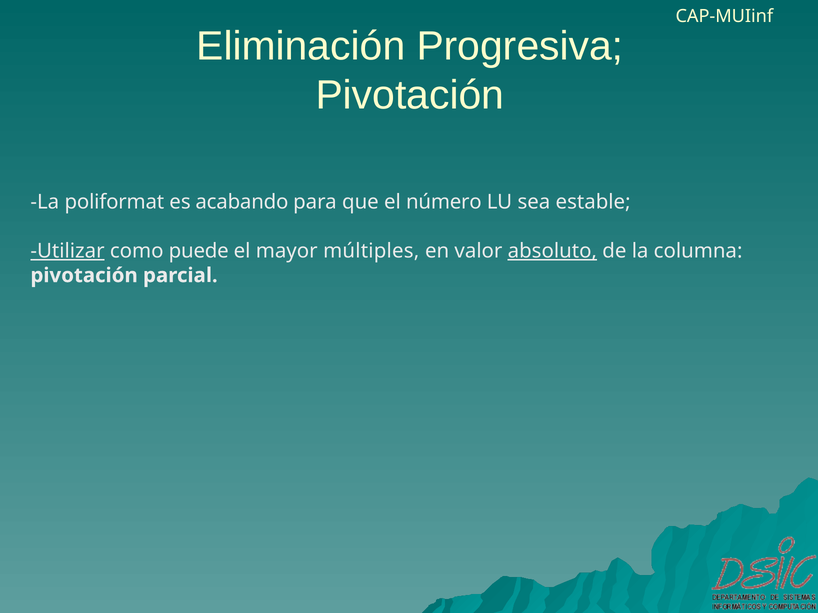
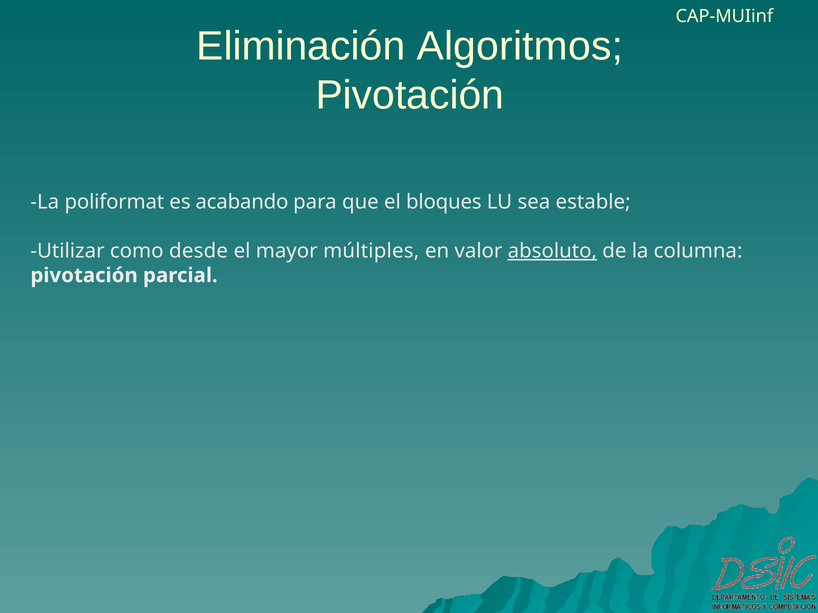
Progresiva: Progresiva -> Algoritmos (520, 46)
número: número -> bloques (444, 202)
Utilizar underline: present -> none (68, 251)
puede: puede -> desde (199, 251)
